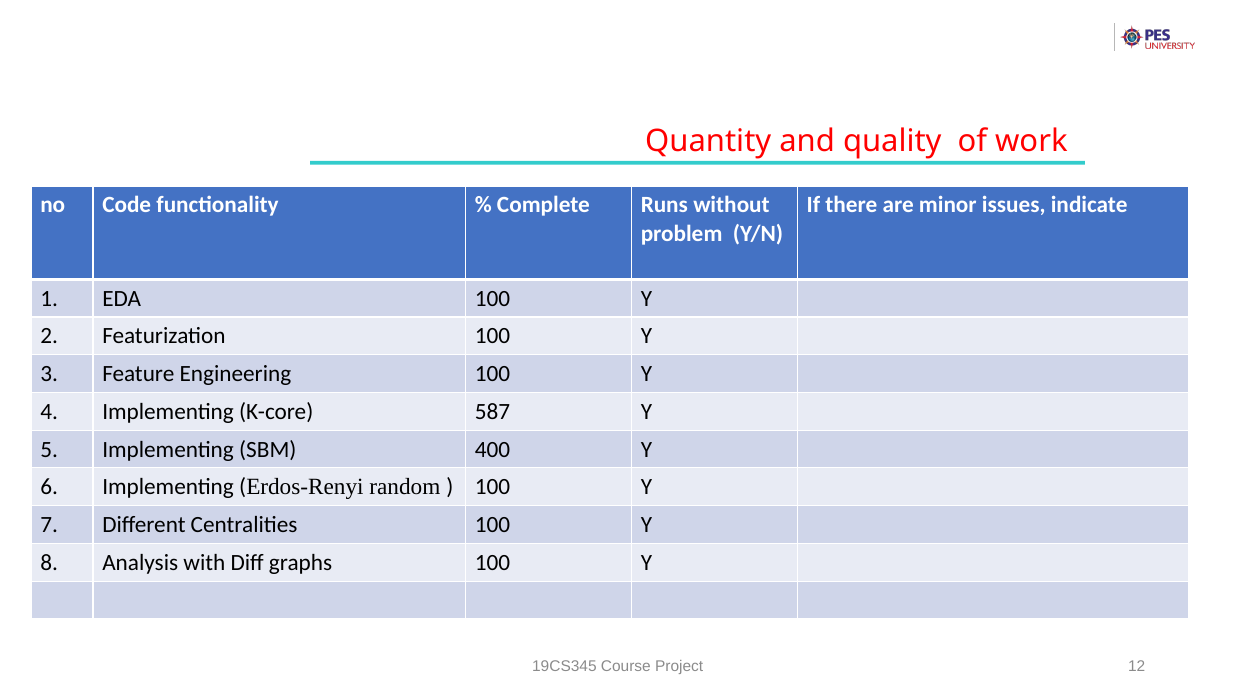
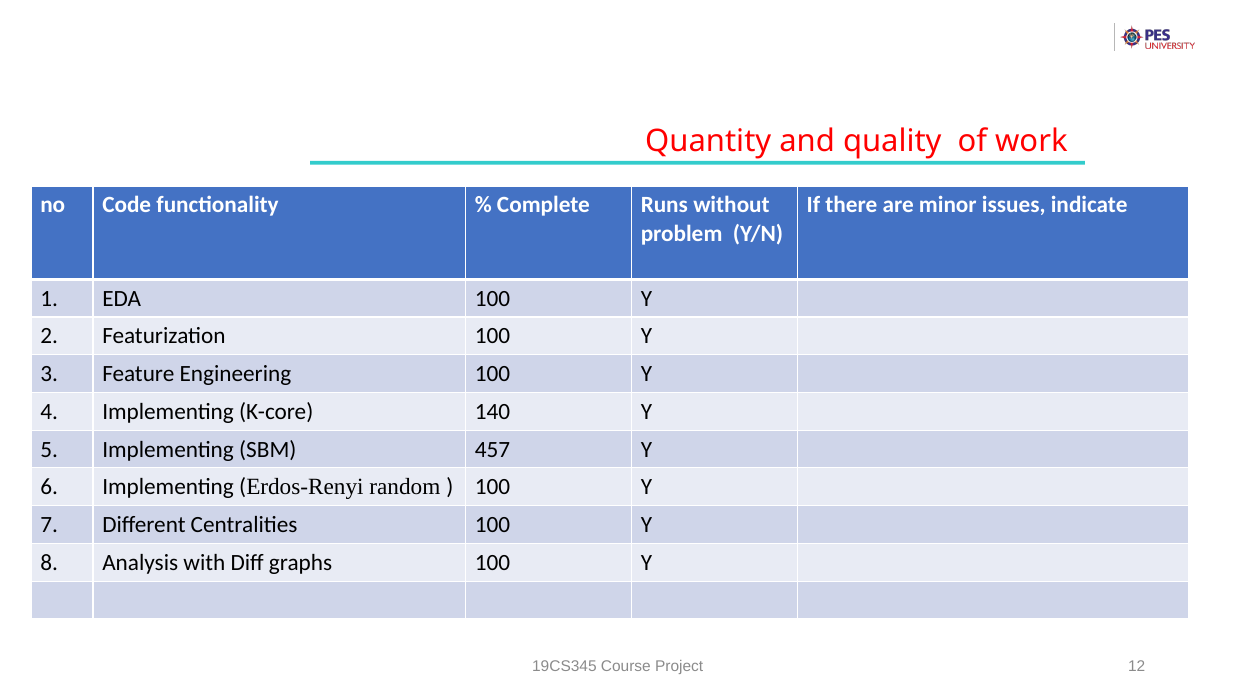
587: 587 -> 140 (492, 411)
400: 400 -> 457 (492, 449)
